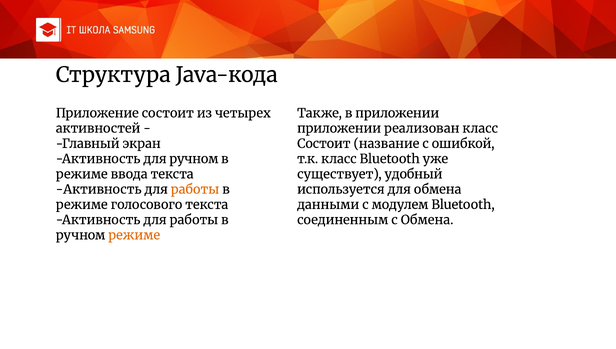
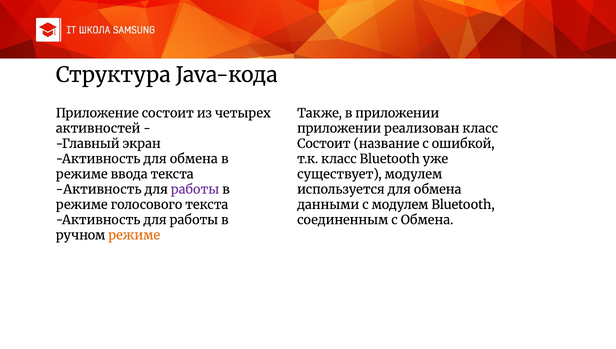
Активность для ручном: ручном -> обмена (194, 159)
существует удобный: удобный -> модулем (413, 174)
работы colour: orange -> purple (195, 190)
